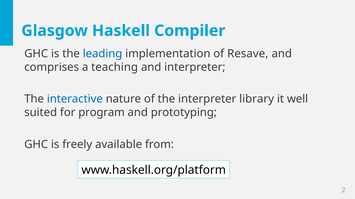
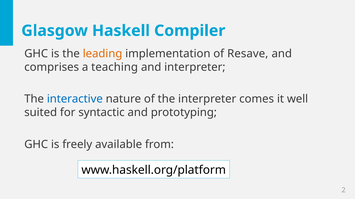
leading colour: blue -> orange (103, 54)
library: library -> comes (257, 99)
program: program -> syntactic (102, 113)
